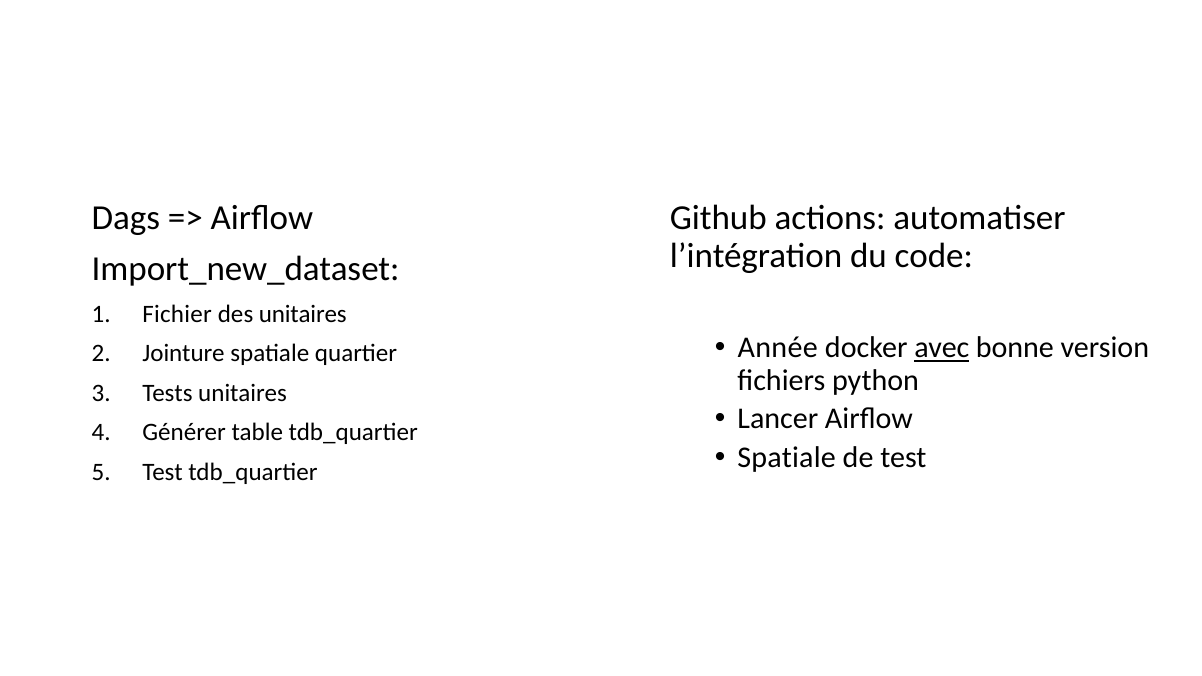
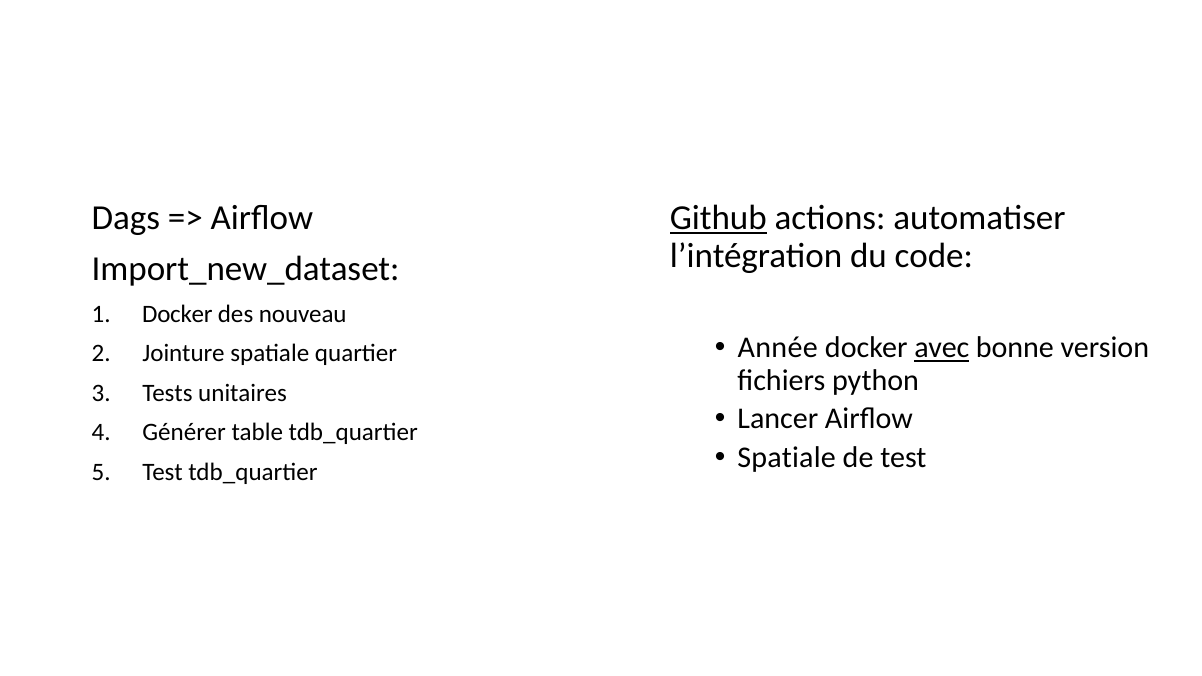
Github underline: none -> present (718, 218)
Fichier: Fichier -> Docker (177, 314)
des unitaires: unitaires -> nouveau (303, 314)
